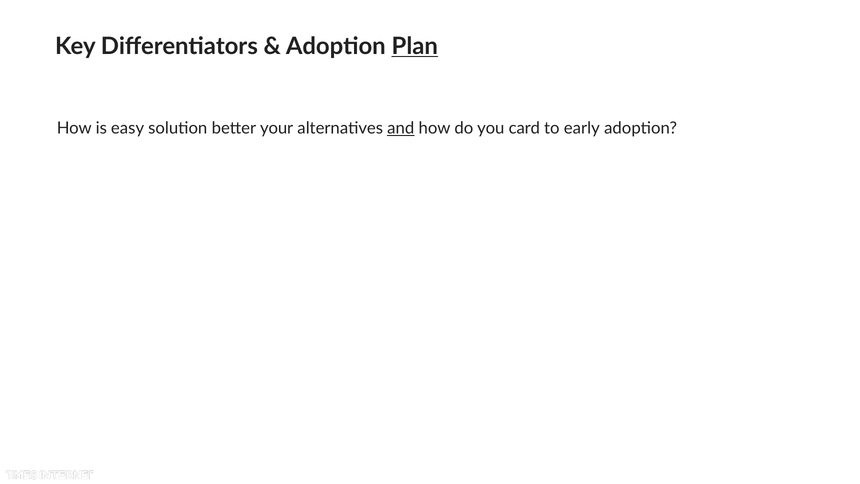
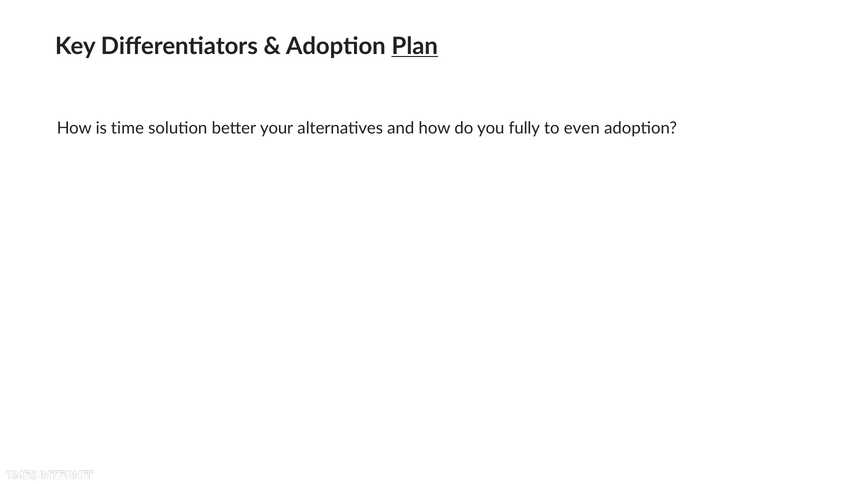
easy: easy -> time (127, 128)
and underline: present -> none (401, 128)
card: card -> fully (524, 128)
early: early -> even (582, 128)
